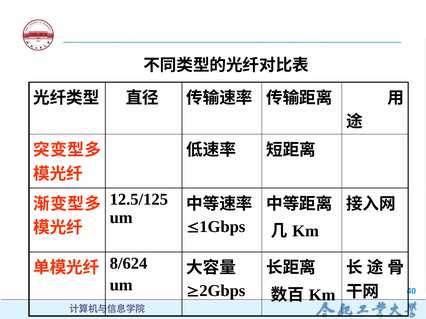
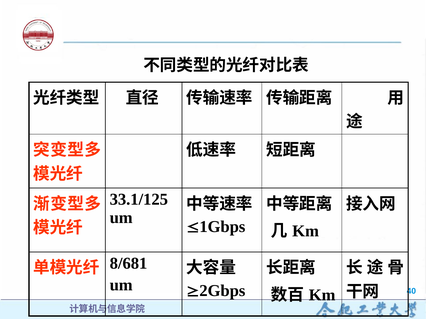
12.5/125: 12.5/125 -> 33.1/125 (139, 200)
8/624: 8/624 -> 8/681 (129, 264)
